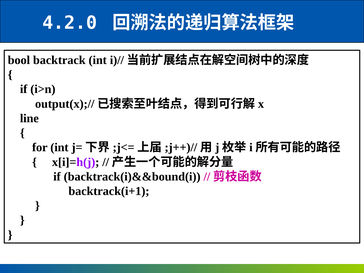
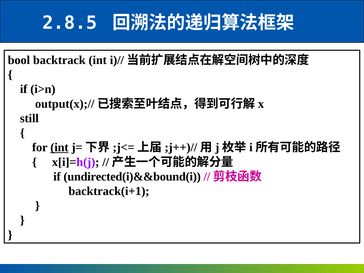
4.2.0: 4.2.0 -> 2.8.5 (70, 23)
line: line -> still (29, 118)
int underline: none -> present (59, 147)
backtrack(i)&&bound(i: backtrack(i)&&bound(i -> undirected(i)&&bound(i (132, 177)
